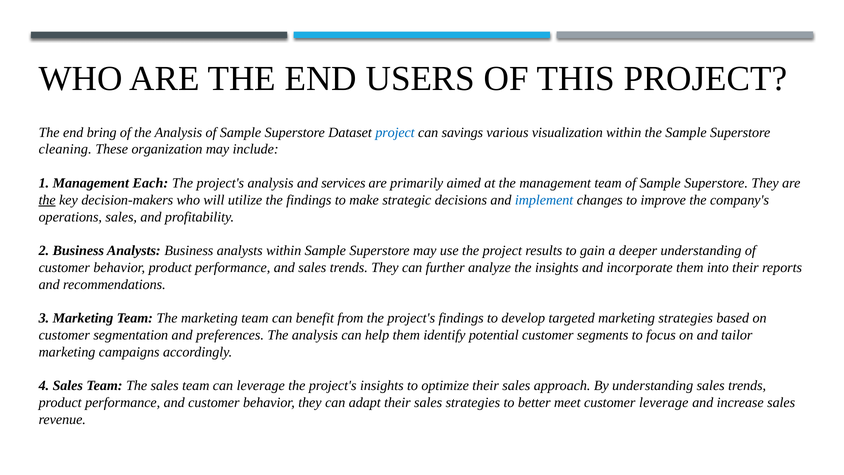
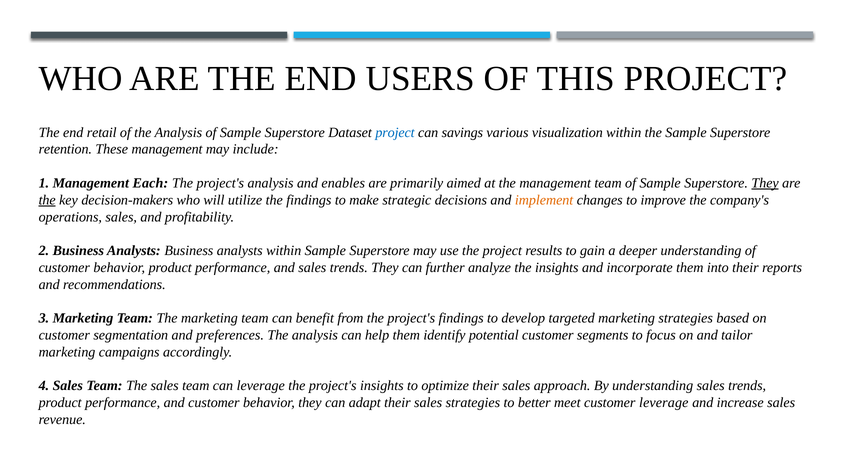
bring: bring -> retail (102, 132)
cleaning: cleaning -> retention (65, 149)
These organization: organization -> management (167, 149)
services: services -> enables (343, 183)
They underline: none -> present (765, 183)
implement colour: blue -> orange (544, 200)
